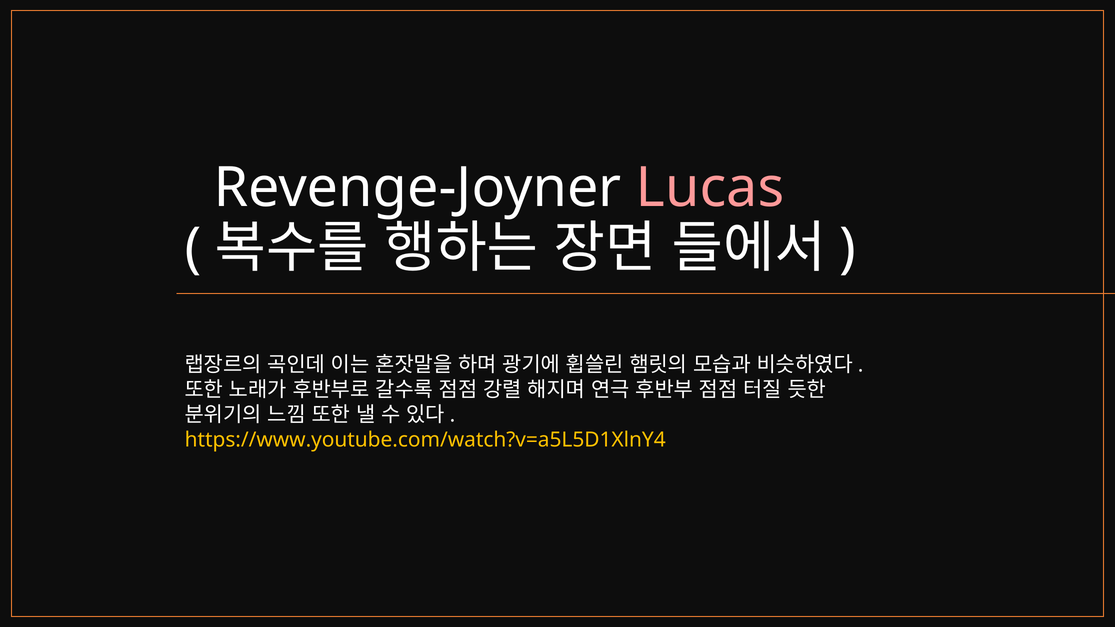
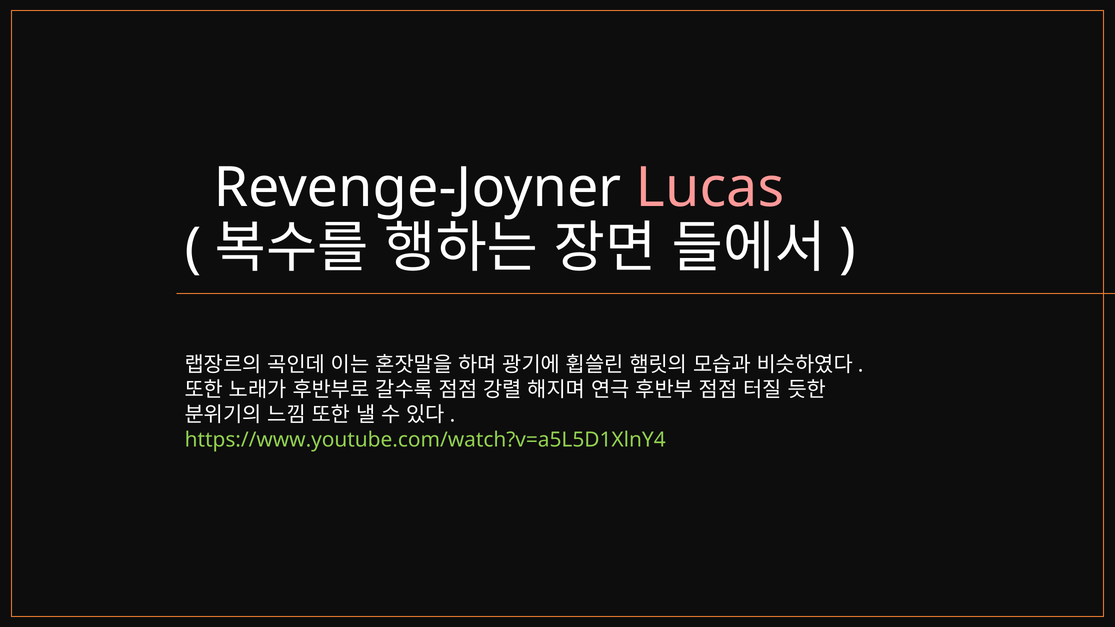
https://www.youtube.com/watch?v=a5L5D1XlnY4 colour: yellow -> light green (425, 440)
